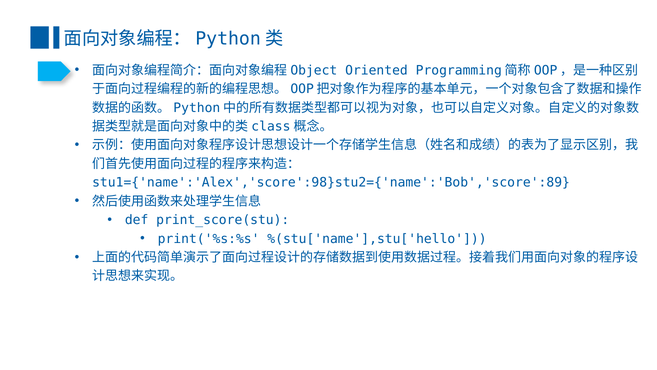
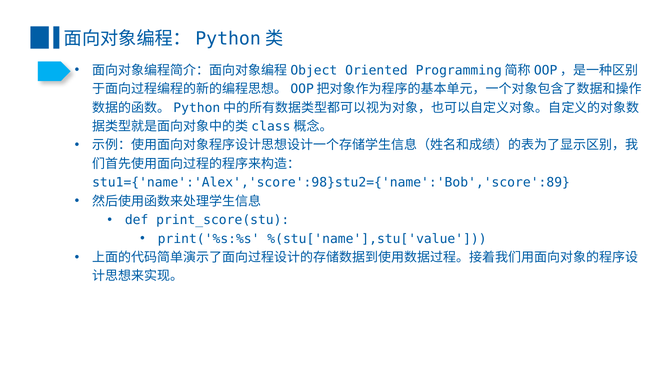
%(stu['name'],stu['hello: %(stu['name'],stu['hello -> %(stu['name'],stu['value (377, 238)
